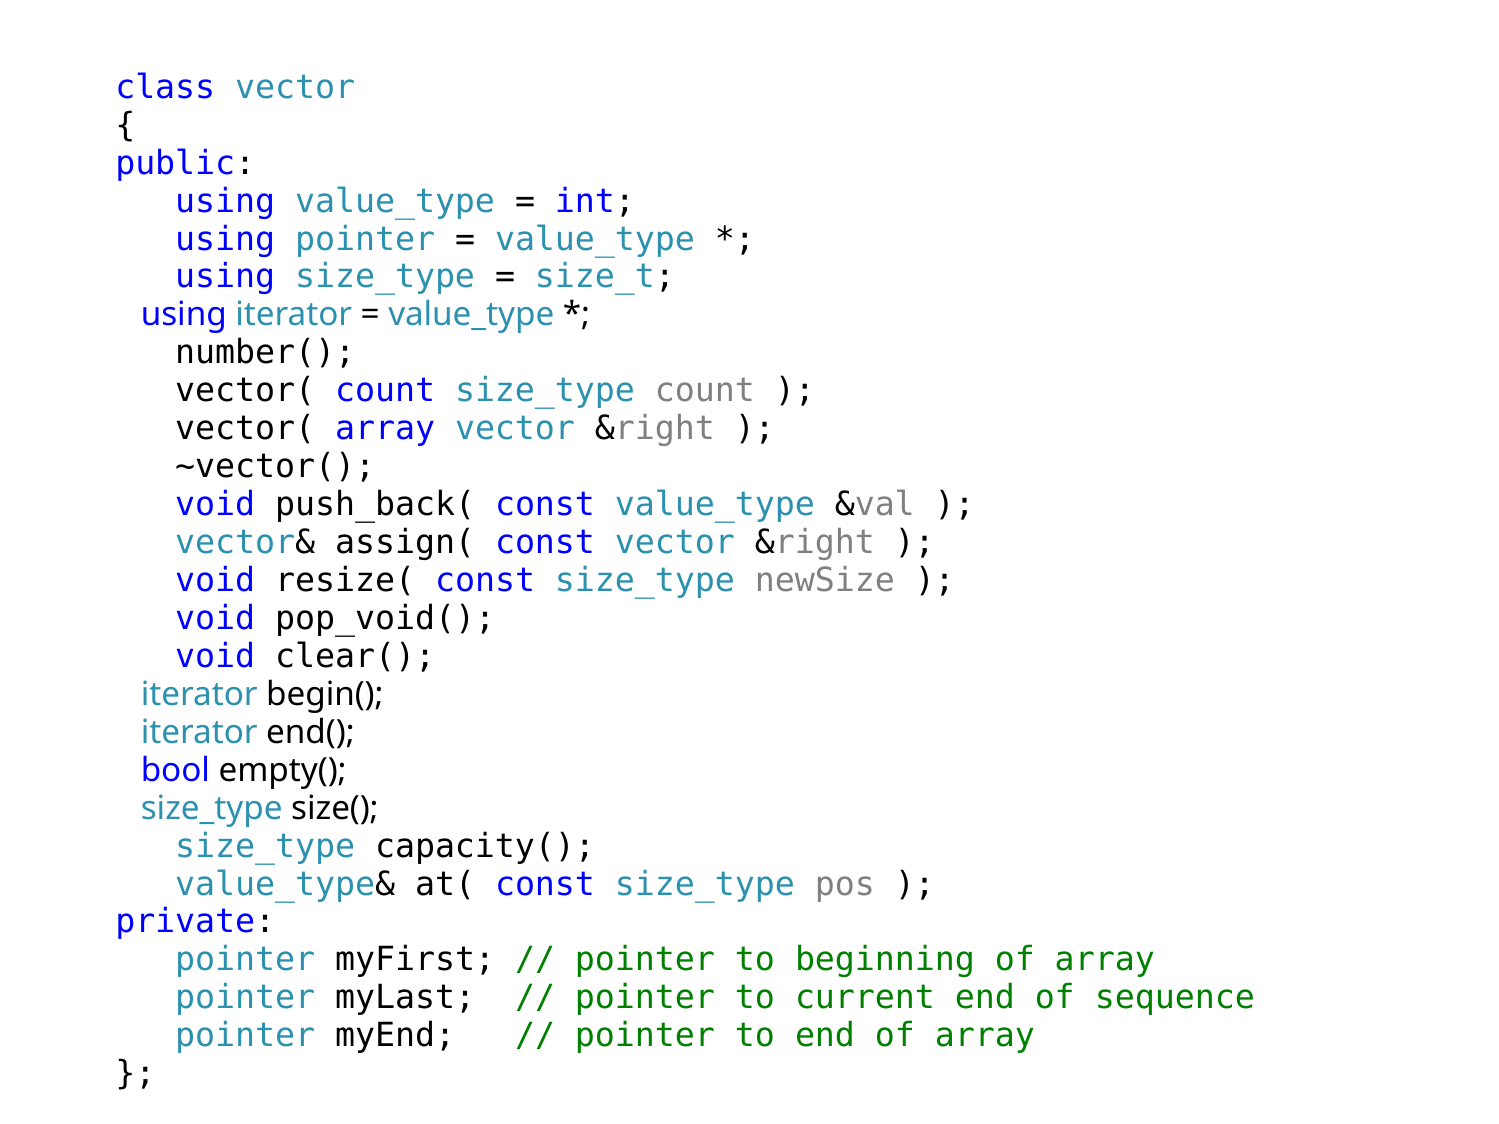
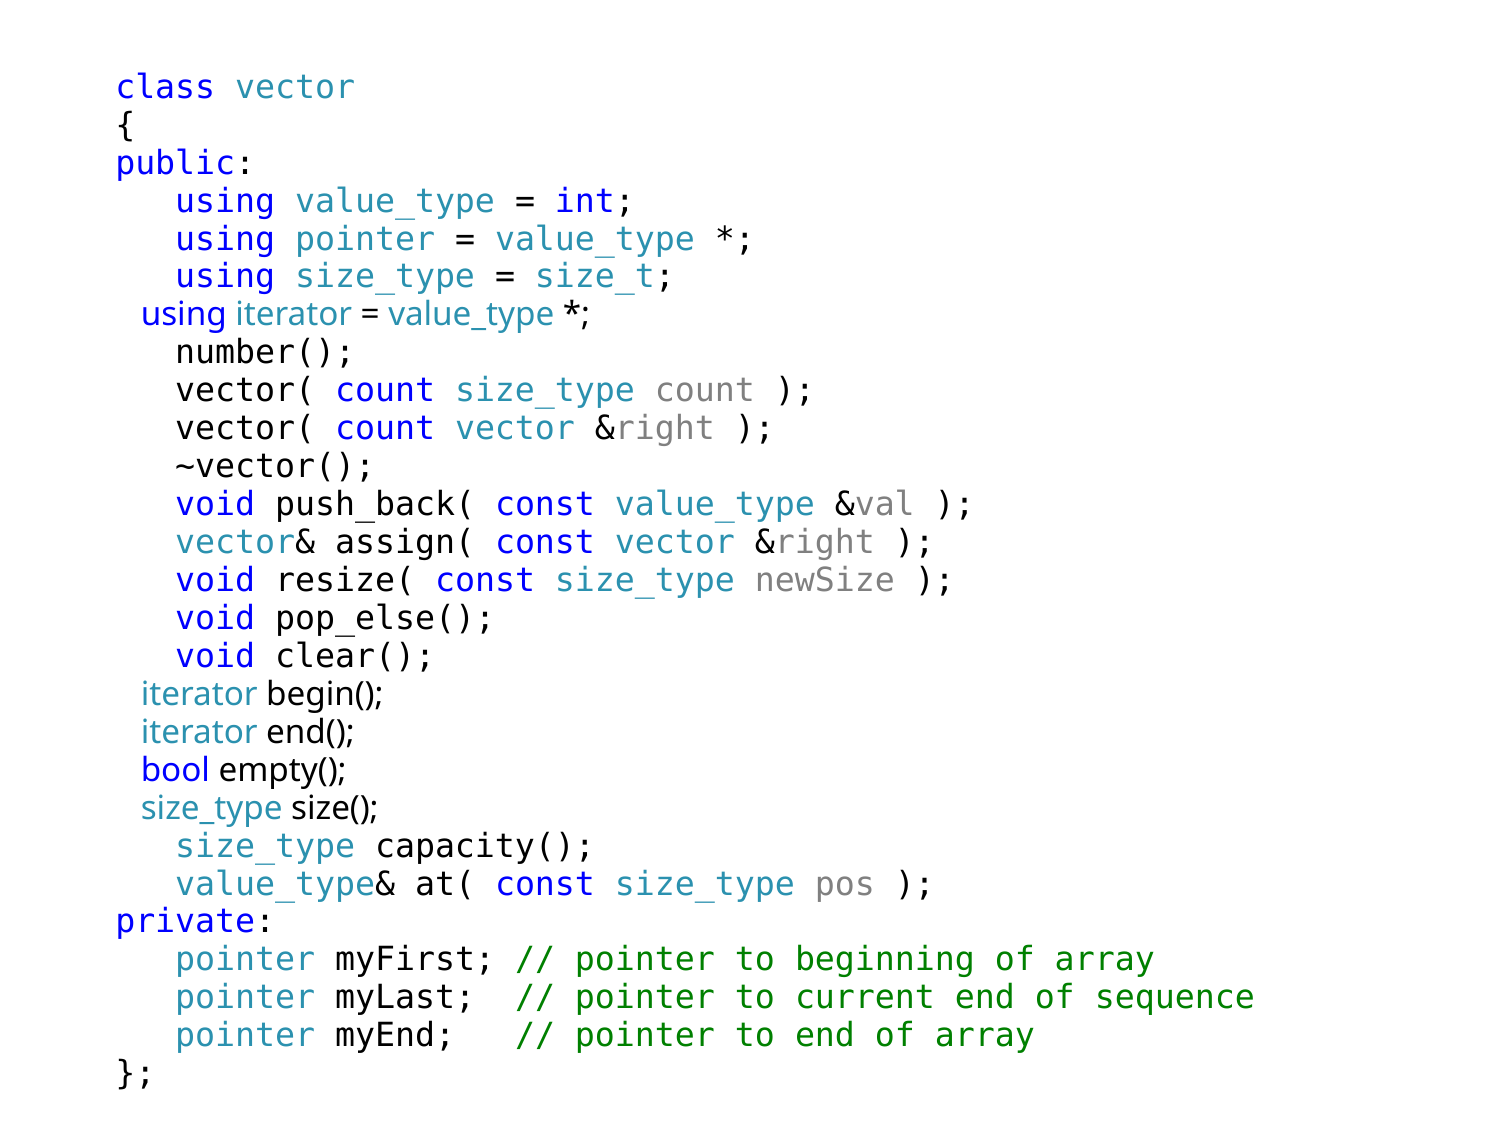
array: array -> count (385, 429)
pop_void(: pop_void( -> pop_else( (385, 619)
